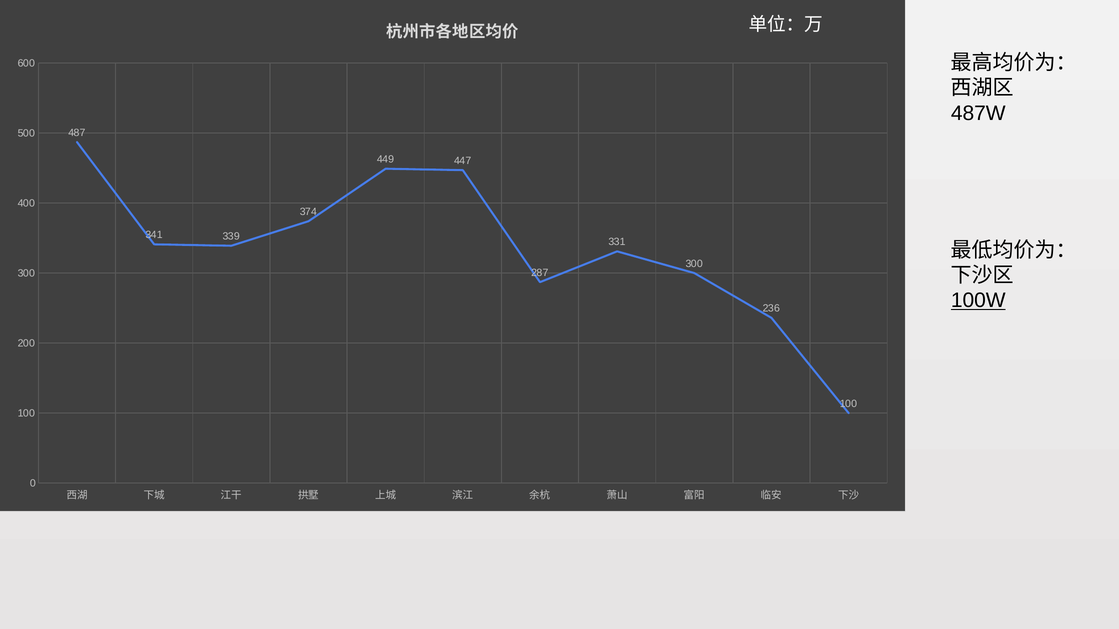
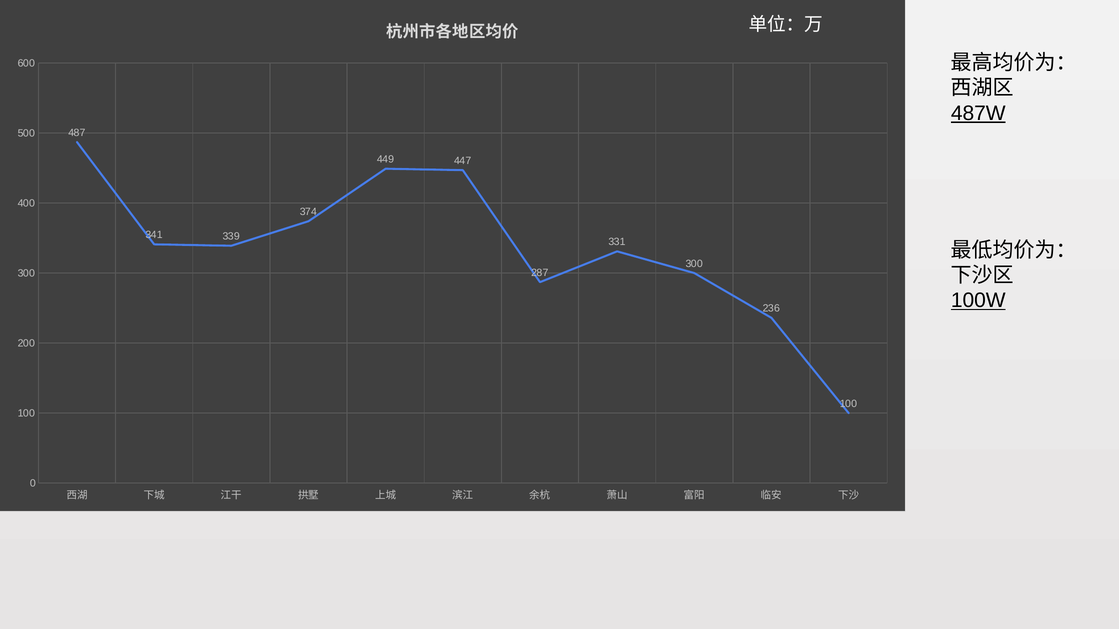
487W underline: none -> present (978, 113)
